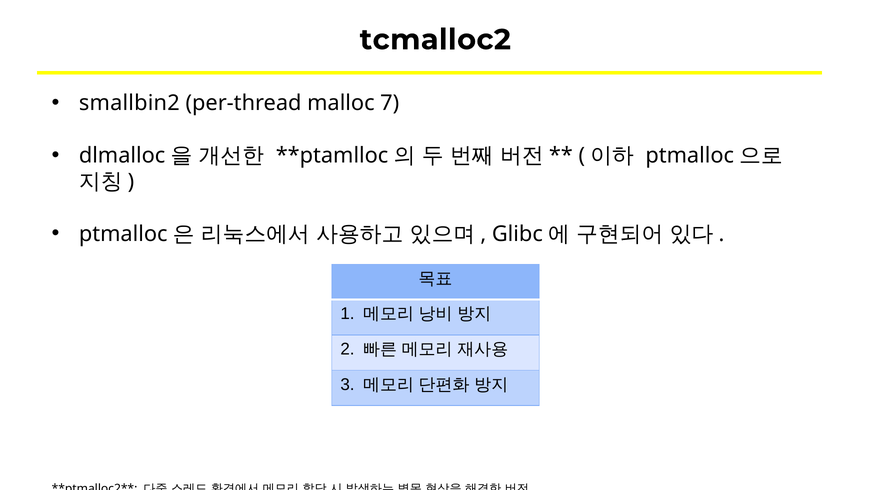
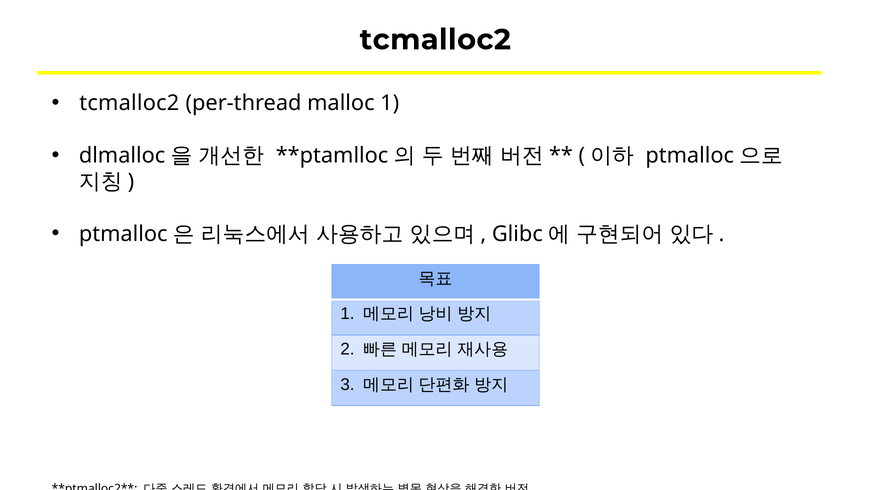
smallbin2: smallbin2 -> tcmalloc2 (129, 103)
malloc 7: 7 -> 1 (390, 103)
